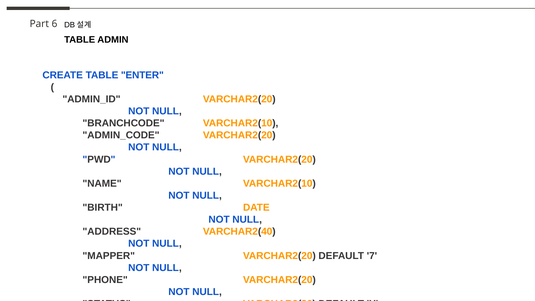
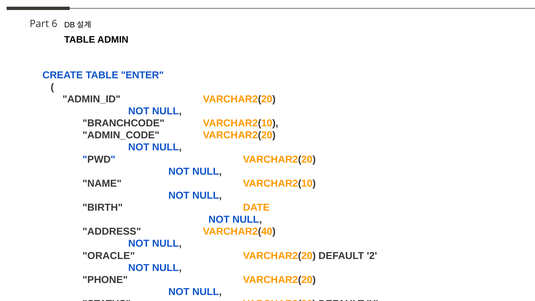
MAPPER: MAPPER -> ORACLE (109, 256)
7: 7 -> 2 (372, 256)
